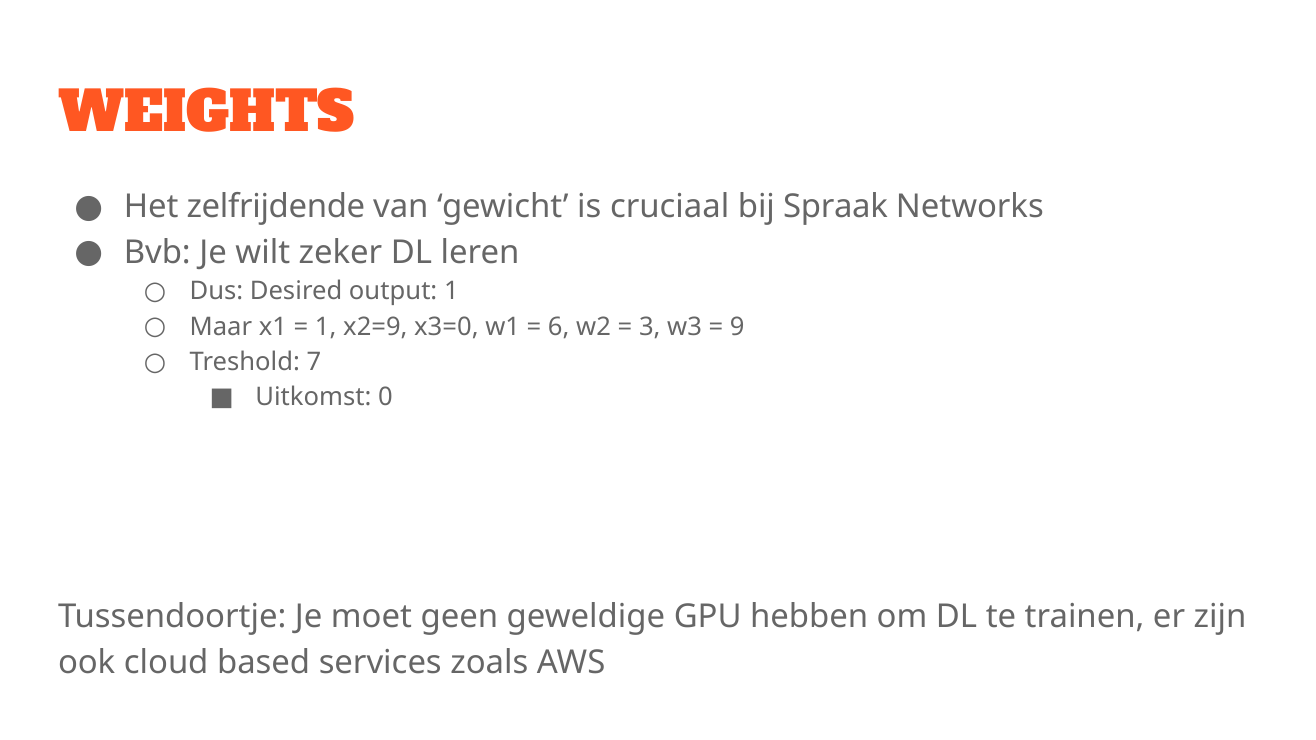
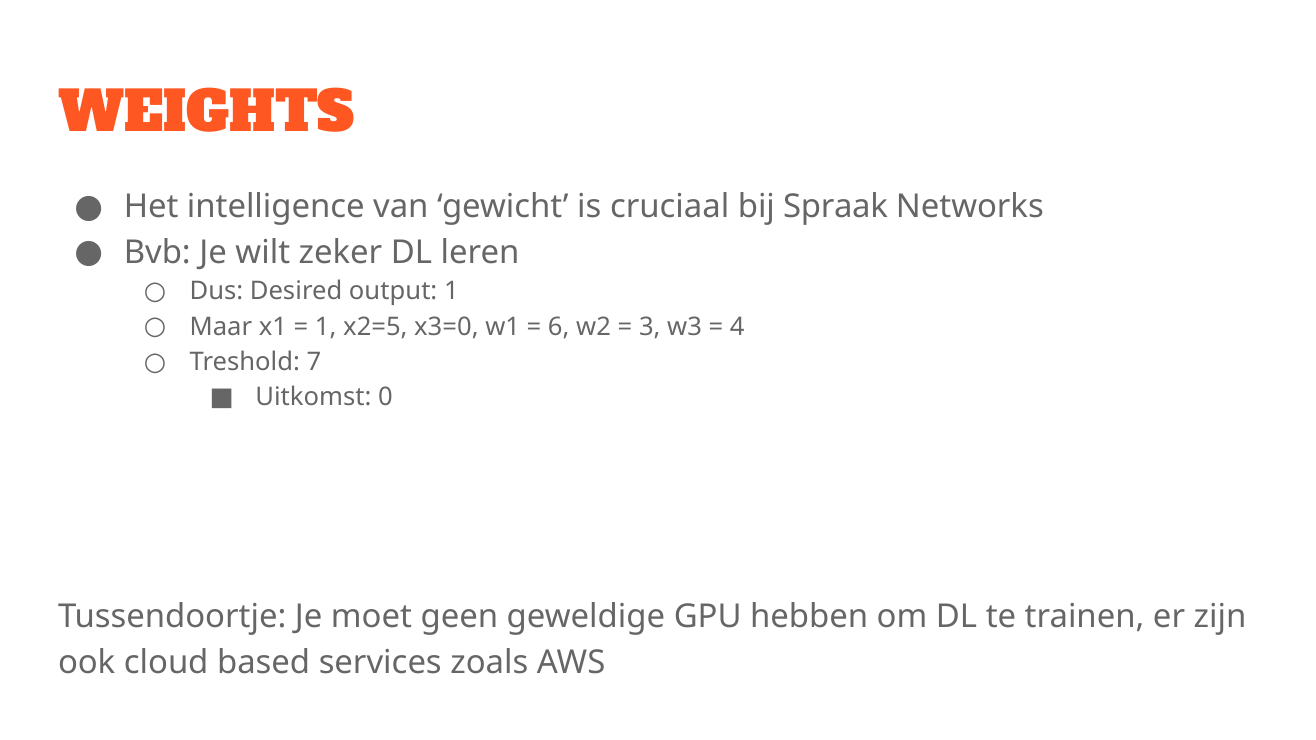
zelfrijdende: zelfrijdende -> intelligence (276, 207)
x2=9: x2=9 -> x2=5 (375, 327)
9: 9 -> 4 (737, 327)
